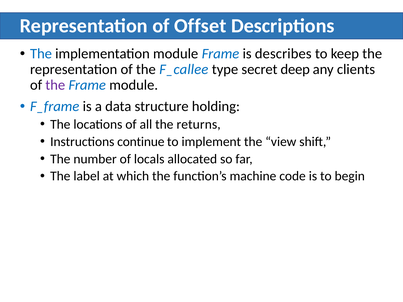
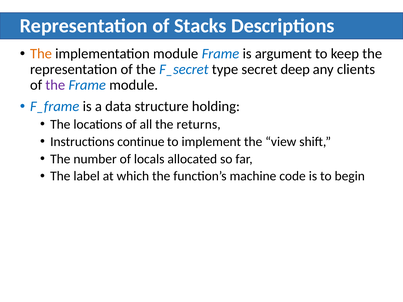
Offset: Offset -> Stacks (200, 26)
The colour: blue -> orange (41, 54)
describes: describes -> argument (283, 54)
F_callee: F_callee -> F_secret (184, 70)
